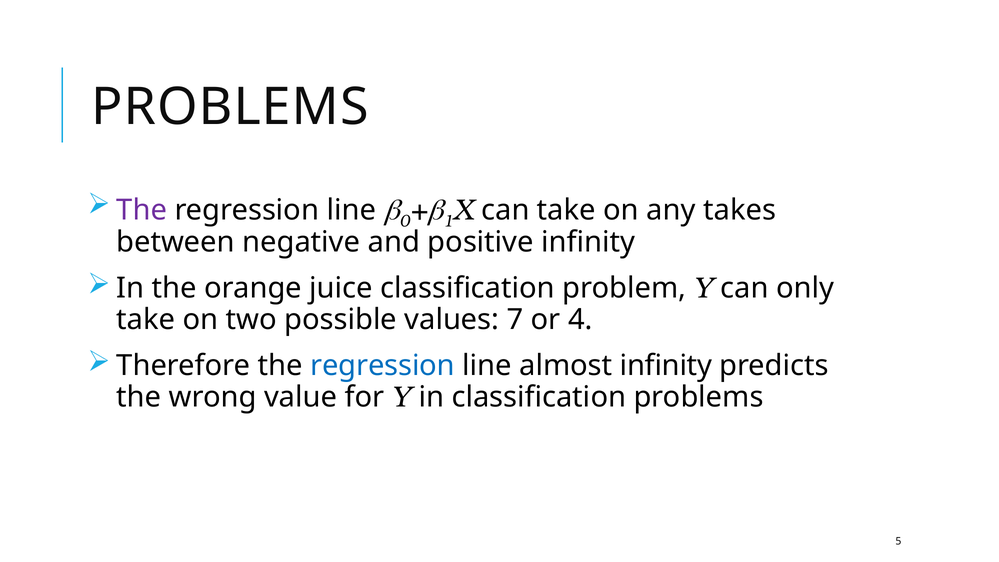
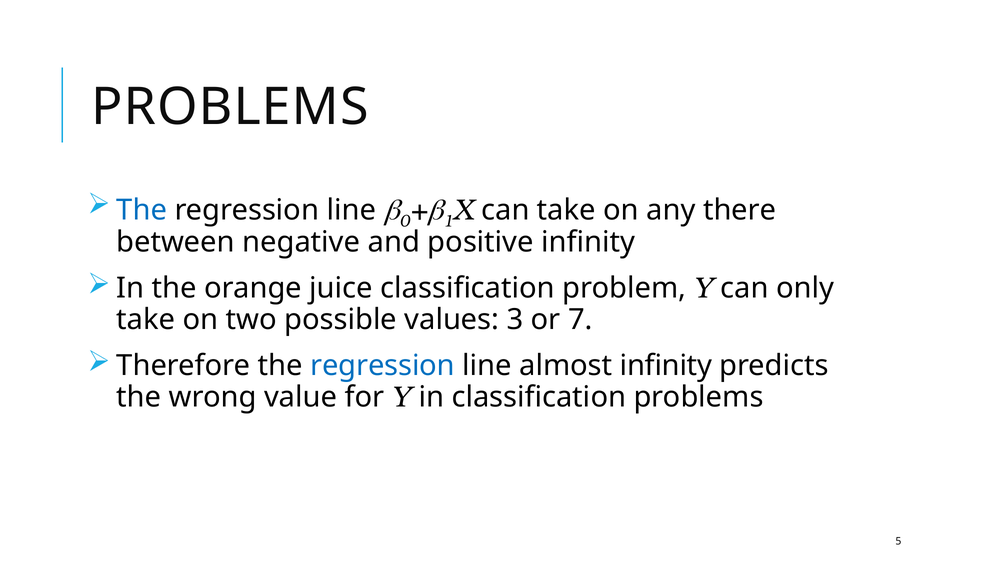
The colour: purple -> blue (142, 210)
takes: takes -> there (740, 210)
7: 7 -> 3 (515, 320)
4: 4 -> 7 (580, 320)
